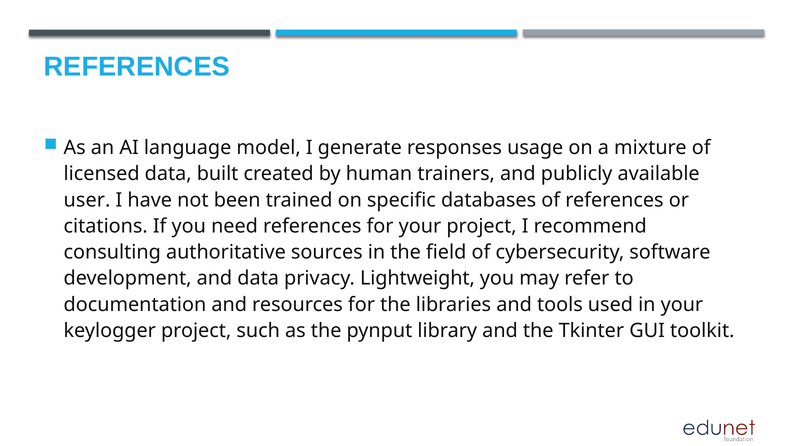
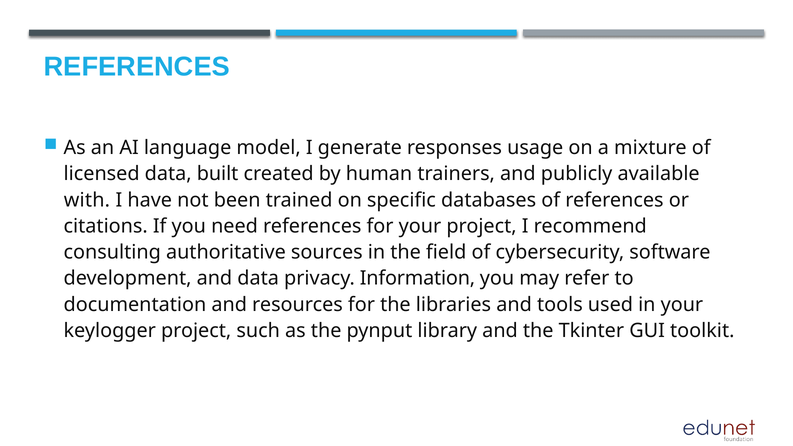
user: user -> with (87, 200)
Lightweight: Lightweight -> Information (417, 278)
